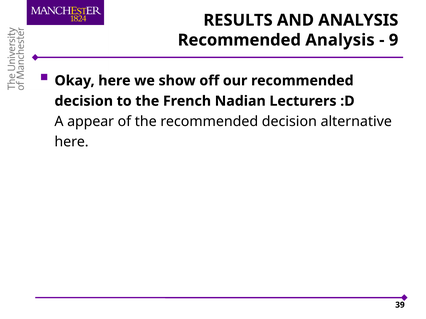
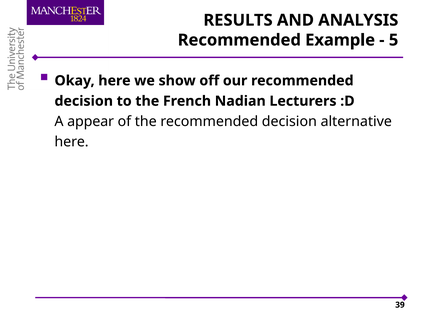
Recommended Analysis: Analysis -> Example (340, 40)
9: 9 -> 5 (394, 40)
